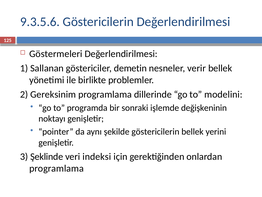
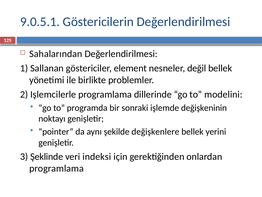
9.3.5.6: 9.3.5.6 -> 9.0.5.1 (40, 22)
Göstermeleri: Göstermeleri -> Sahalarından (56, 54)
demetin: demetin -> element (130, 68)
verir: verir -> değil (197, 68)
Gereksinim: Gereksinim -> Işlemcilerle (53, 94)
şekilde göstericilerin: göstericilerin -> değişkenlere (155, 131)
